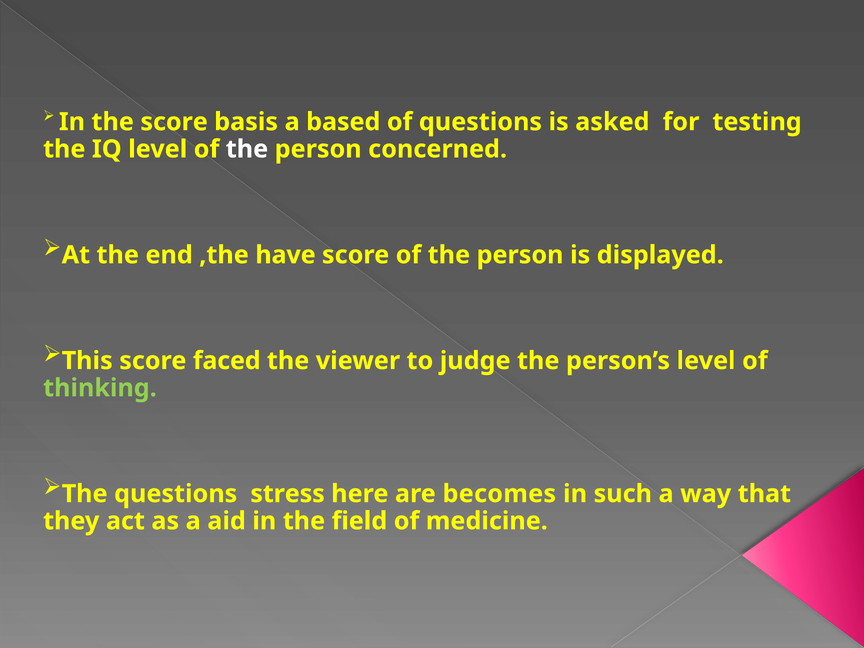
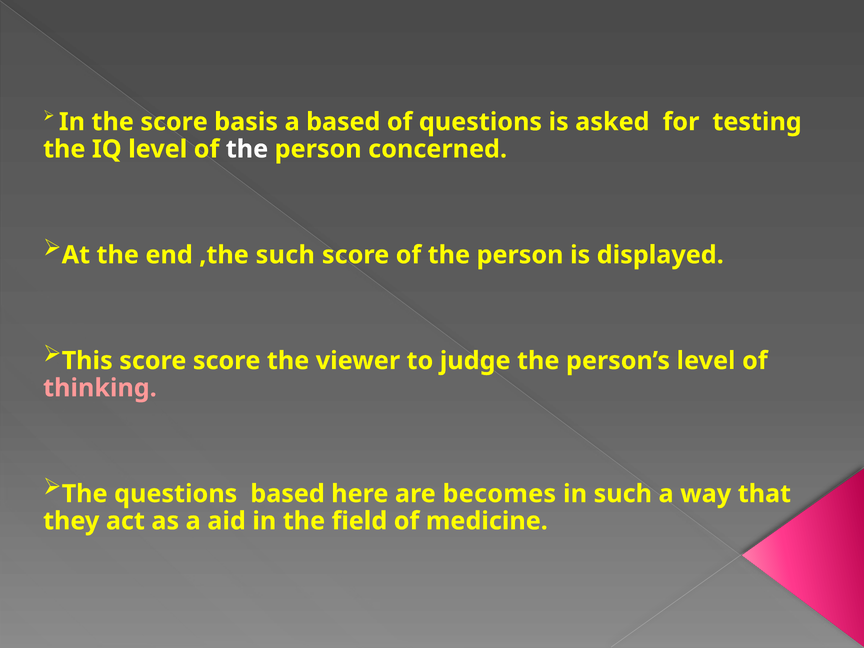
,the have: have -> such (285, 255)
score faced: faced -> score (227, 361)
thinking colour: light green -> pink (100, 388)
questions stress: stress -> based (288, 494)
